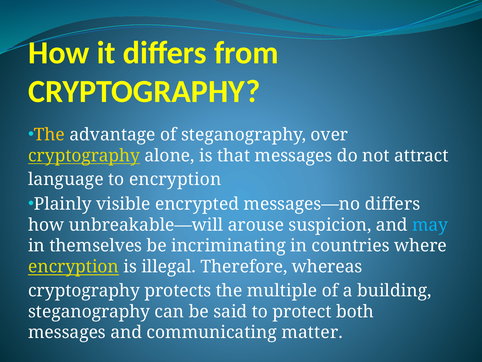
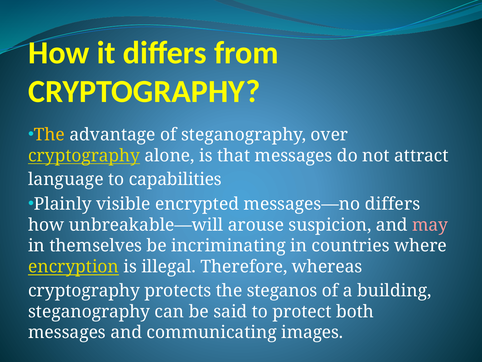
to encryption: encryption -> capabilities (175, 179)
may colour: light blue -> pink (430, 225)
multiple: multiple -> steganos (282, 290)
matter: matter -> images (312, 332)
